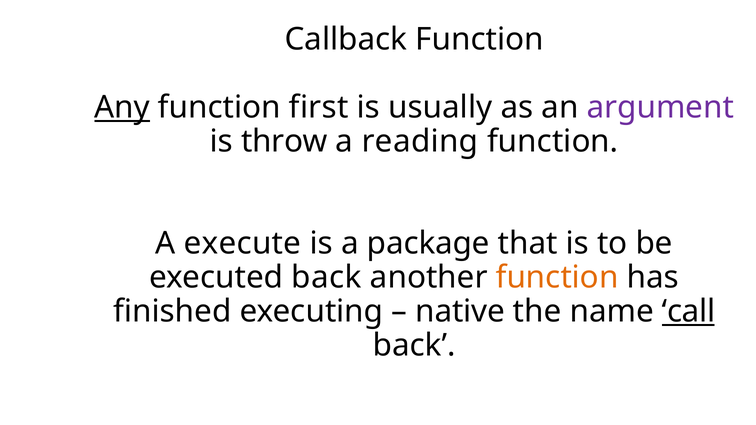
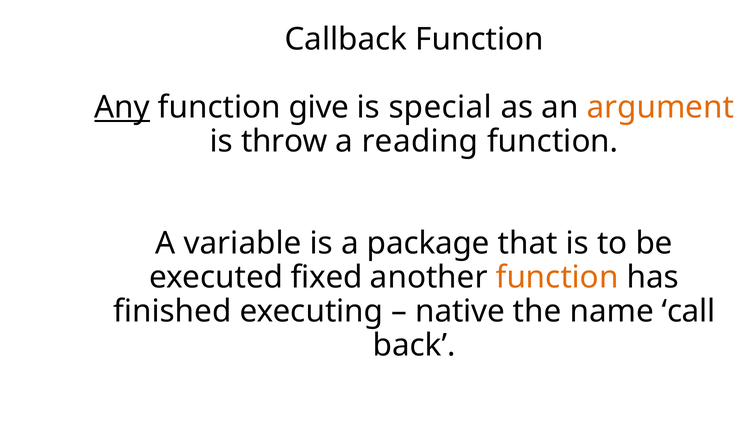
first: first -> give (319, 107)
usually: usually -> special (440, 107)
argument colour: purple -> orange (660, 107)
execute: execute -> variable (243, 243)
executed back: back -> fixed (327, 278)
call underline: present -> none (689, 312)
